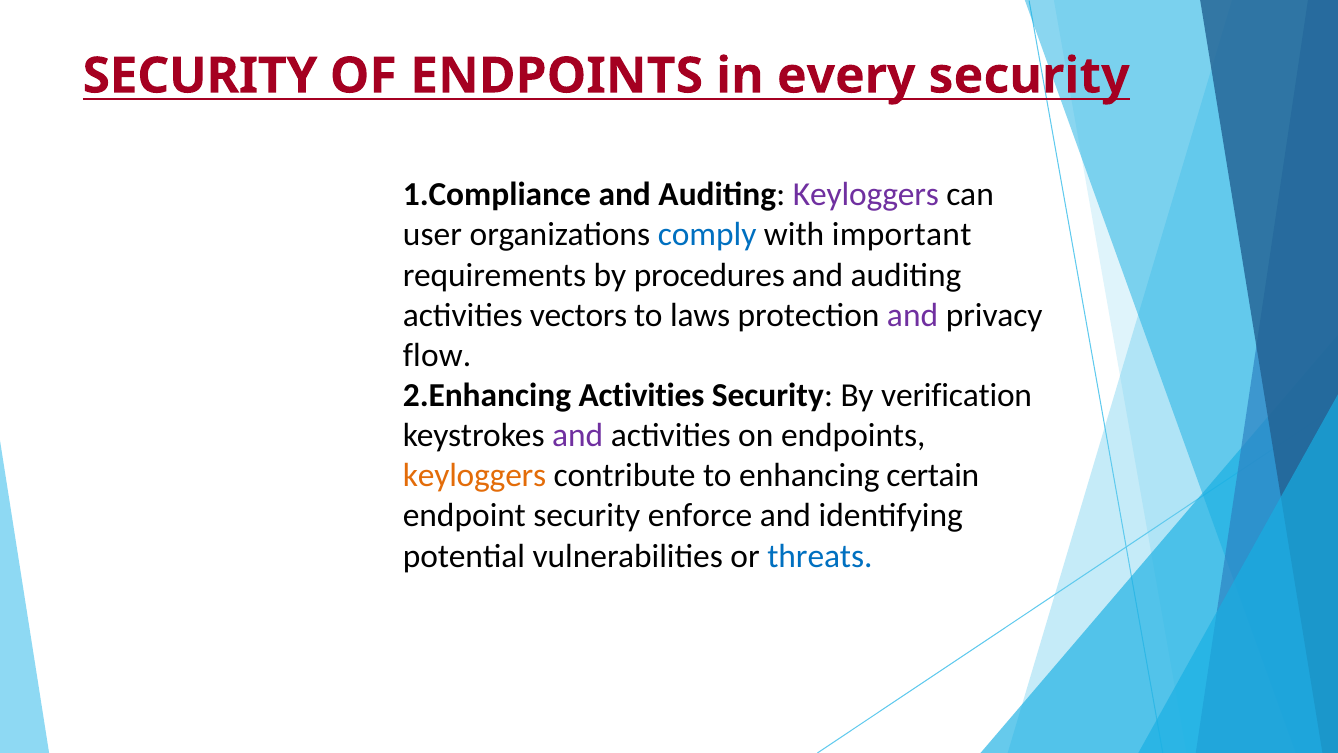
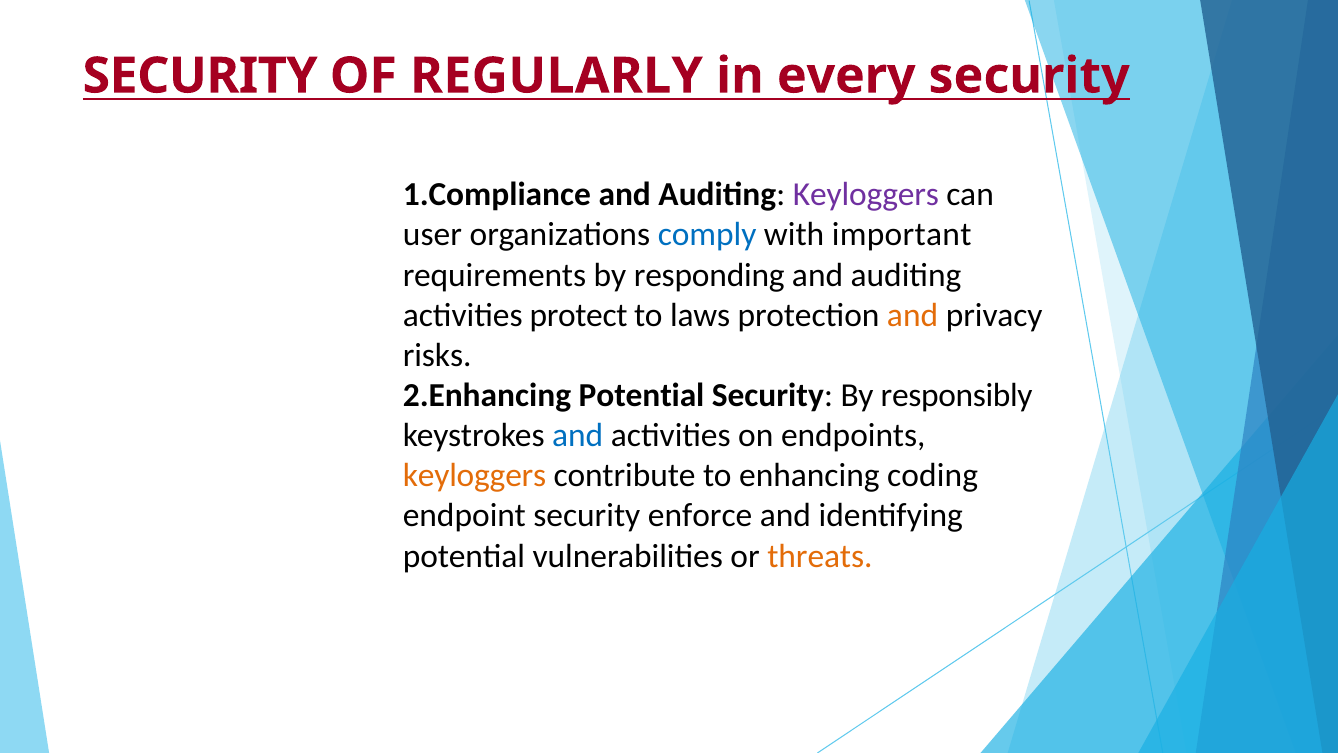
OF ENDPOINTS: ENDPOINTS -> REGULARLY (556, 76)
procedures: procedures -> responding (709, 275)
vectors: vectors -> protect (579, 315)
and colour: purple -> orange (913, 315)
flow: flow -> risks (437, 355)
Activities: Activities -> Potential (642, 395)
verification: verification -> responsibly (957, 395)
and colour: purple -> blue (578, 435)
certain: certain -> coding (933, 476)
threats colour: blue -> orange (820, 556)
